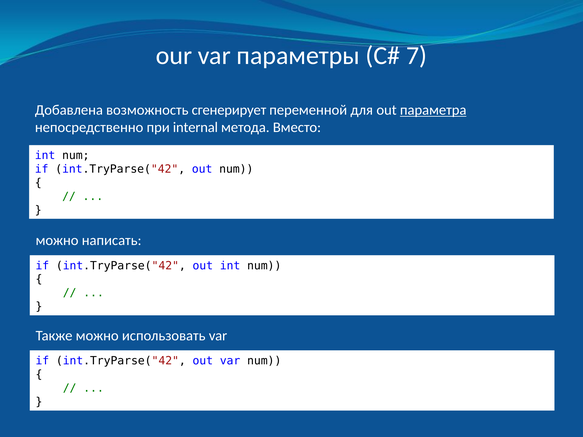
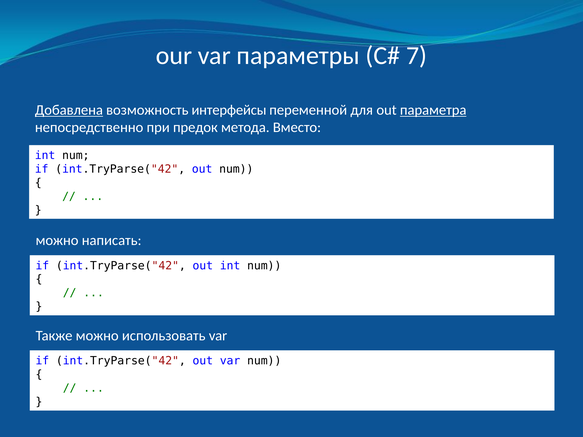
Добавлена underline: none -> present (69, 110)
сгенерирует: сгенерирует -> интерфейсы (229, 110)
internal: internal -> предок (195, 128)
